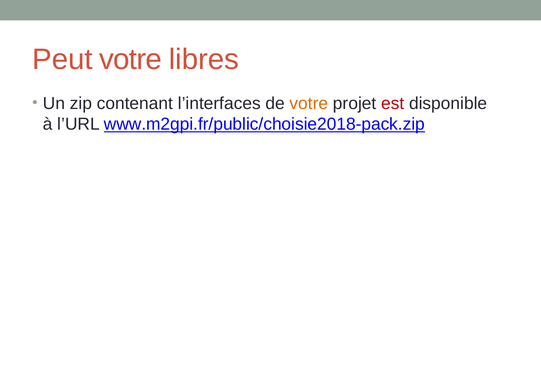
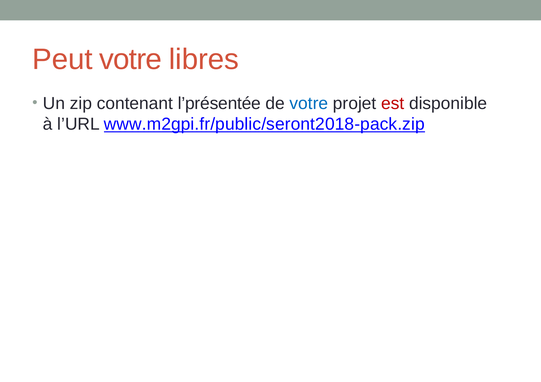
l’interfaces: l’interfaces -> l’présentée (219, 104)
votre colour: orange -> blue (309, 104)
www.m2gpi.fr/public/choisie2018-pack.zip: www.m2gpi.fr/public/choisie2018-pack.zip -> www.m2gpi.fr/public/seront2018-pack.zip (264, 124)
